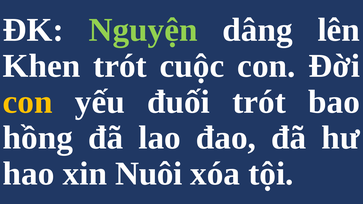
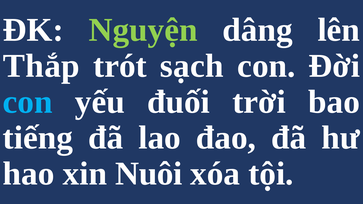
Khen: Khen -> Thắp (41, 66)
cuộc: cuộc -> sạch (192, 66)
con colour: yellow -> light blue (28, 102)
đuối trót: trót -> trời (259, 102)
hồng: hồng -> tiếng (38, 138)
